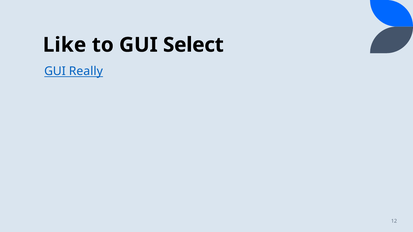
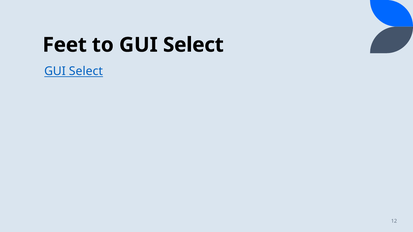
Like: Like -> Feet (65, 45)
Really: Really -> Select (86, 71)
